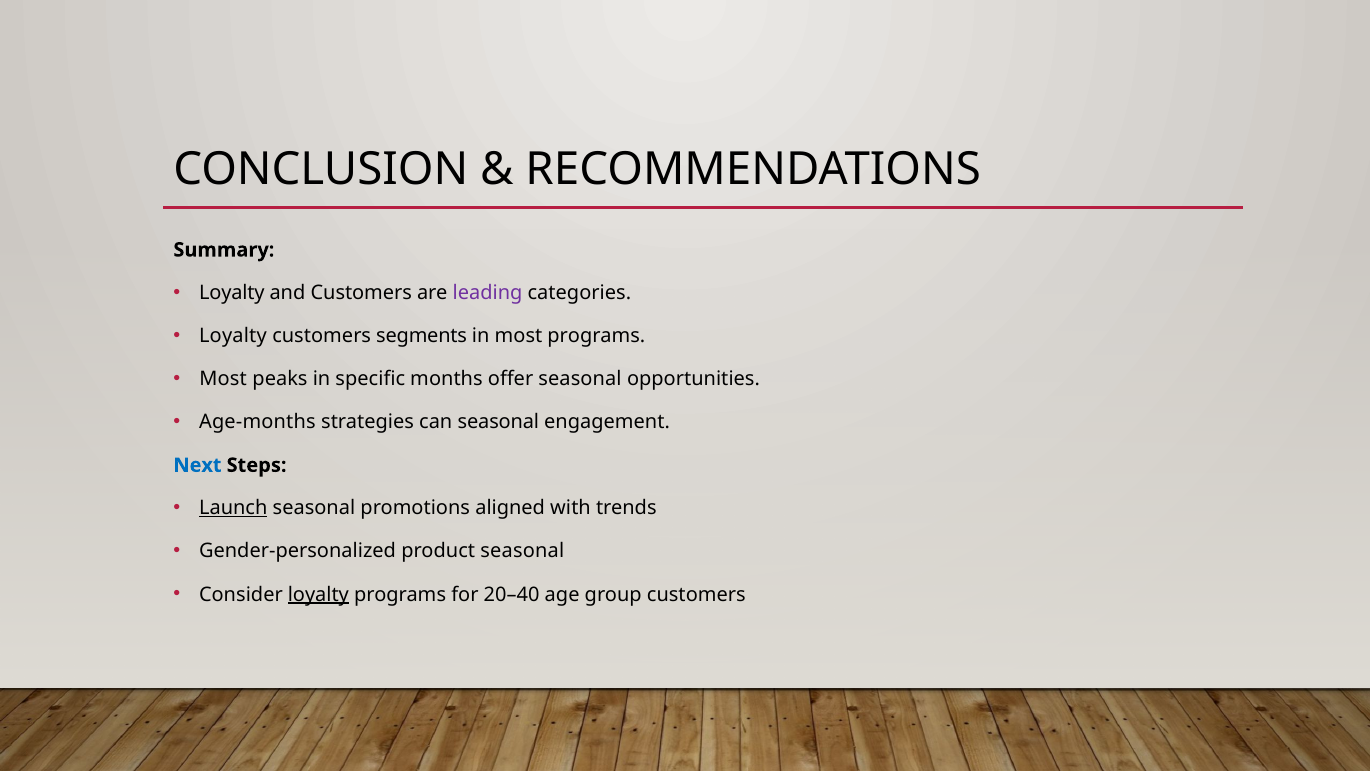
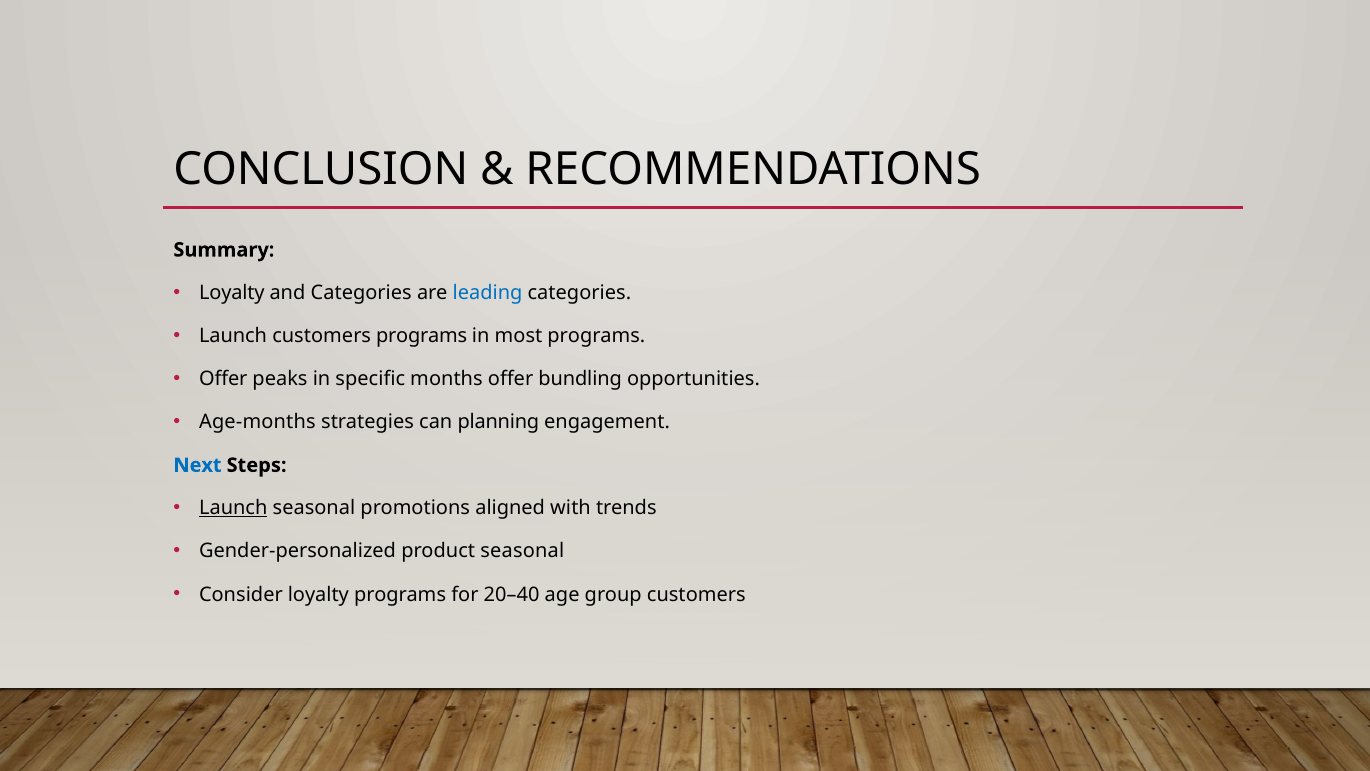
and Customers: Customers -> Categories (361, 293)
leading colour: purple -> blue (488, 293)
Loyalty: Loyalty -> Launch (233, 336)
customers segments: segments -> programs (422, 336)
Most: Most -> Offer (223, 379)
offer seasonal: seasonal -> bundling (580, 379)
can seasonal: seasonal -> planning (498, 422)
loyalty underline: present -> none (318, 594)
